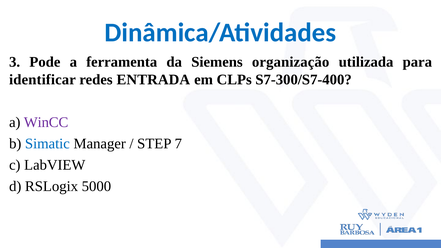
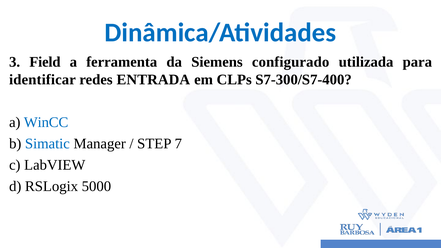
Pode: Pode -> Field (45, 62)
organização: organização -> configurado (291, 62)
WinCC colour: purple -> blue (46, 122)
